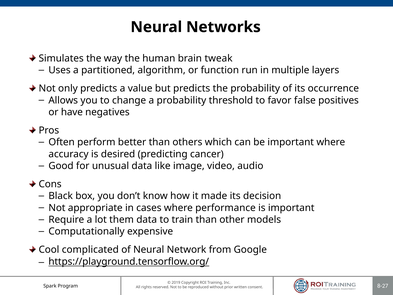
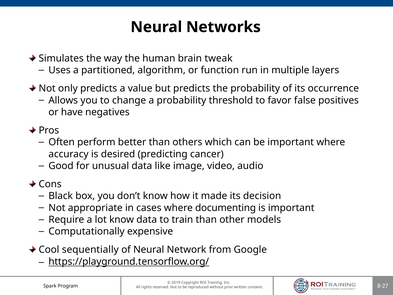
performance: performance -> documenting (226, 208)
lot them: them -> know (122, 219)
complicated: complicated -> sequentially (90, 249)
